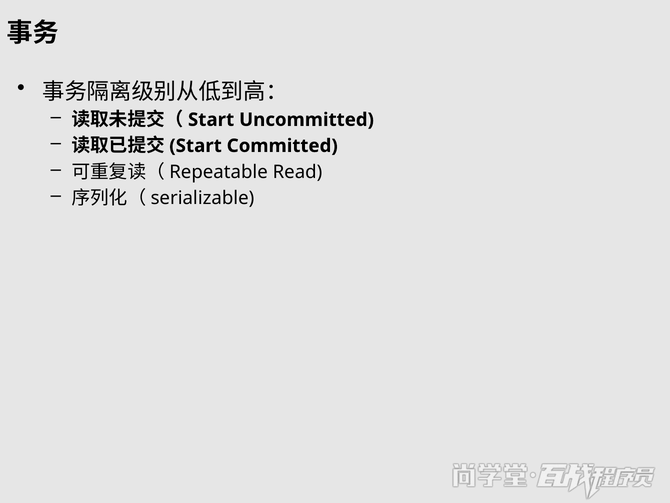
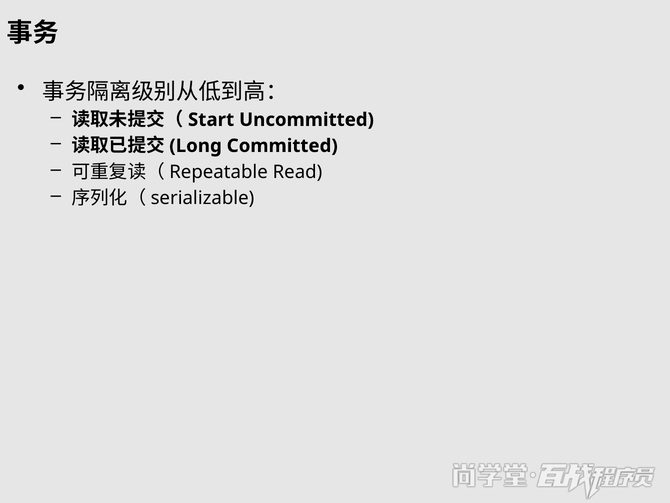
Start: Start -> Long (196, 146)
